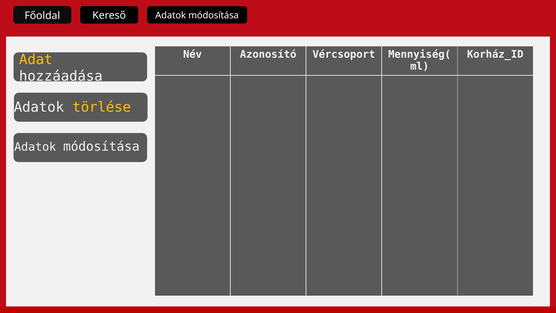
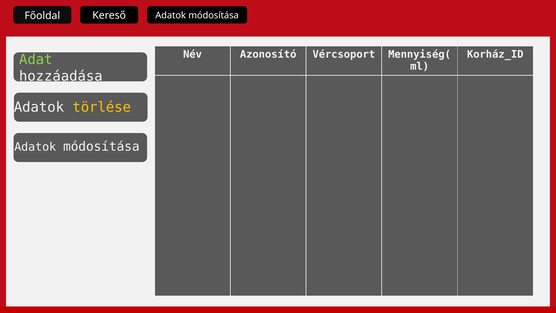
Adat colour: yellow -> light green (36, 59)
